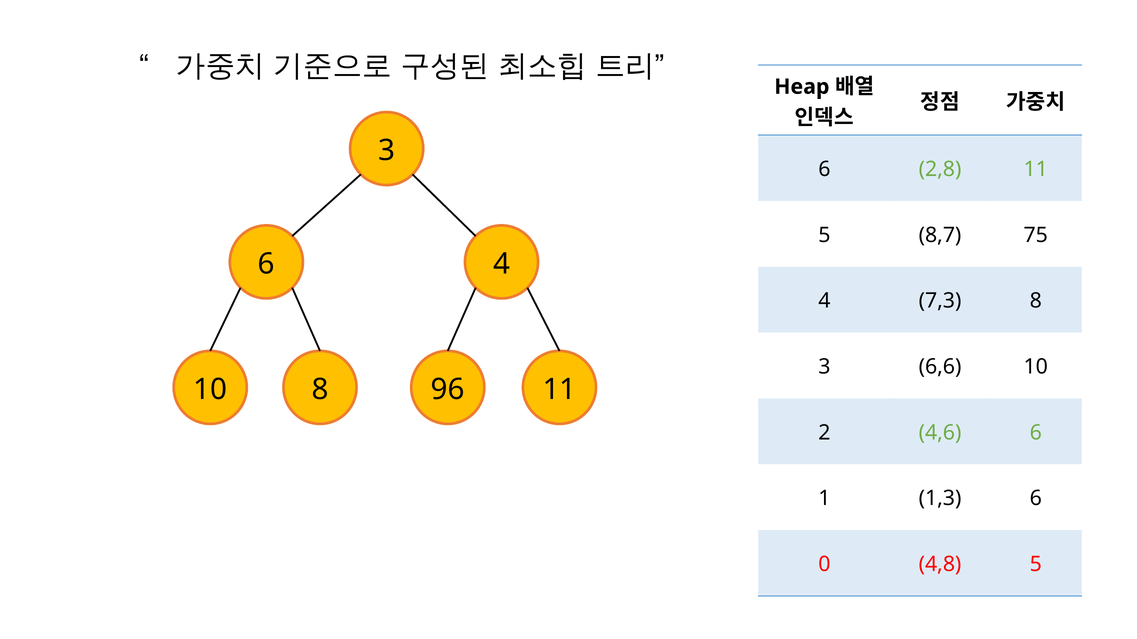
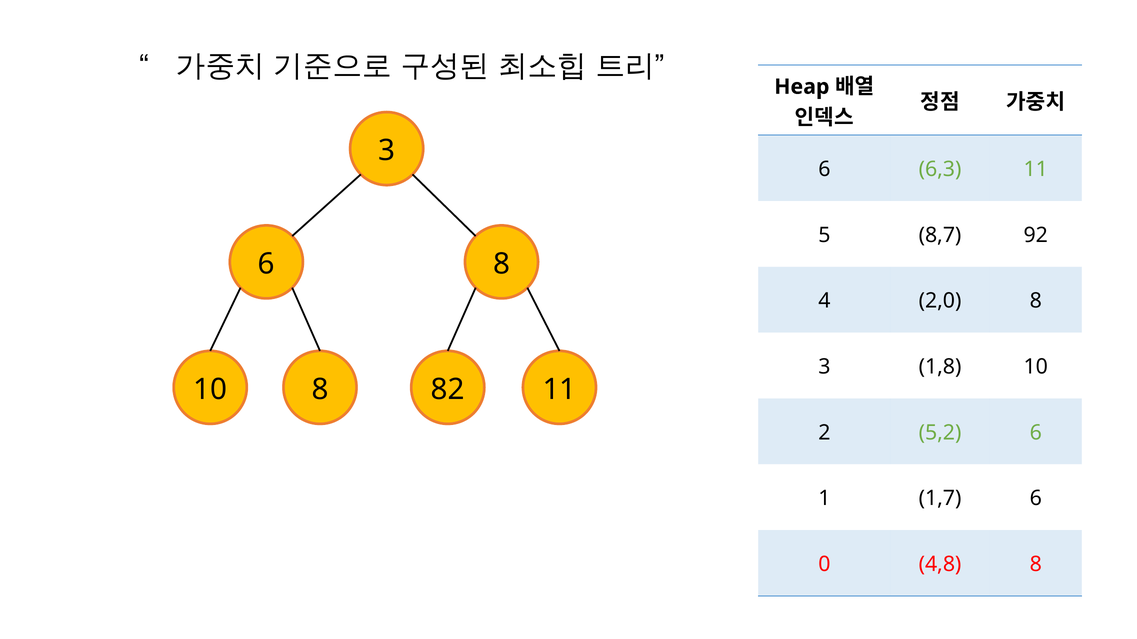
2,8: 2,8 -> 6,3 (940, 169)
75: 75 -> 92 (1036, 235)
6 4: 4 -> 8 (502, 264)
7,3: 7,3 -> 2,0 (940, 301)
6,6: 6,6 -> 1,8 (940, 367)
96: 96 -> 82 (448, 390)
4,6: 4,6 -> 5,2 (940, 433)
1,3: 1,3 -> 1,7 (940, 499)
4,8 5: 5 -> 8 (1036, 565)
